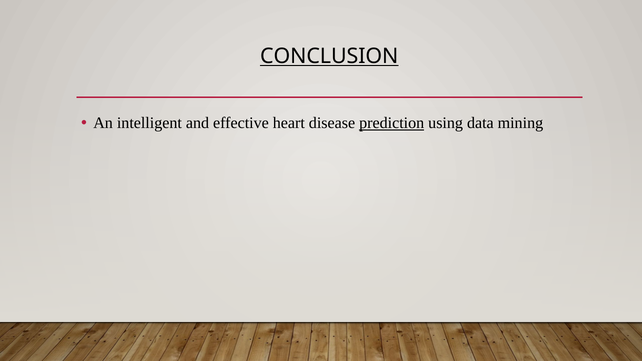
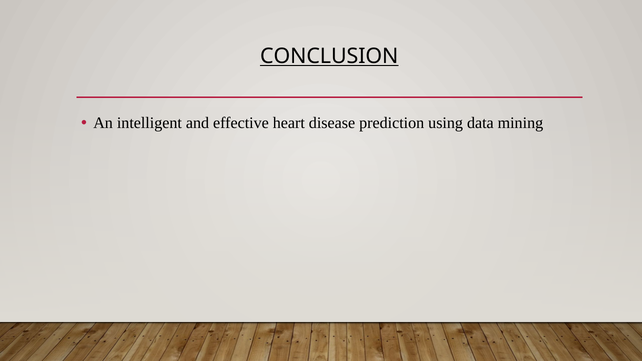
prediction underline: present -> none (392, 123)
